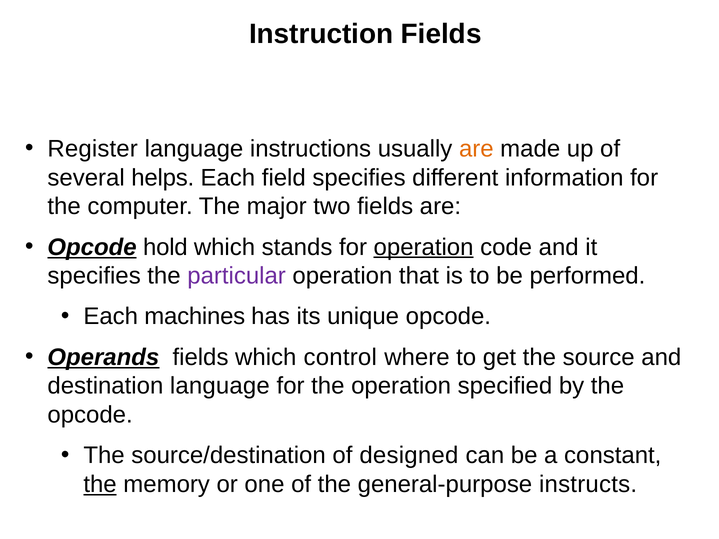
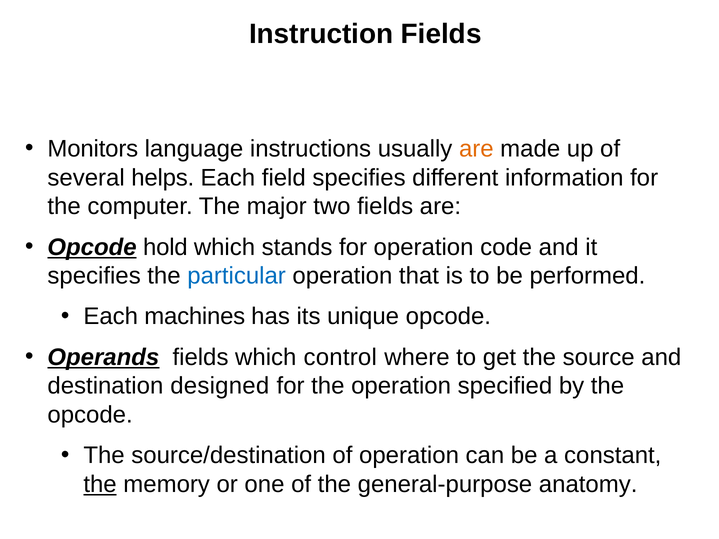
Register: Register -> Monitors (93, 149)
operation underline: present -> none (424, 247)
particular colour: purple -> blue (237, 276)
destination language: language -> designed (220, 386)
of designed: designed -> operation (409, 456)
instructs: instructs -> anatomy (588, 484)
